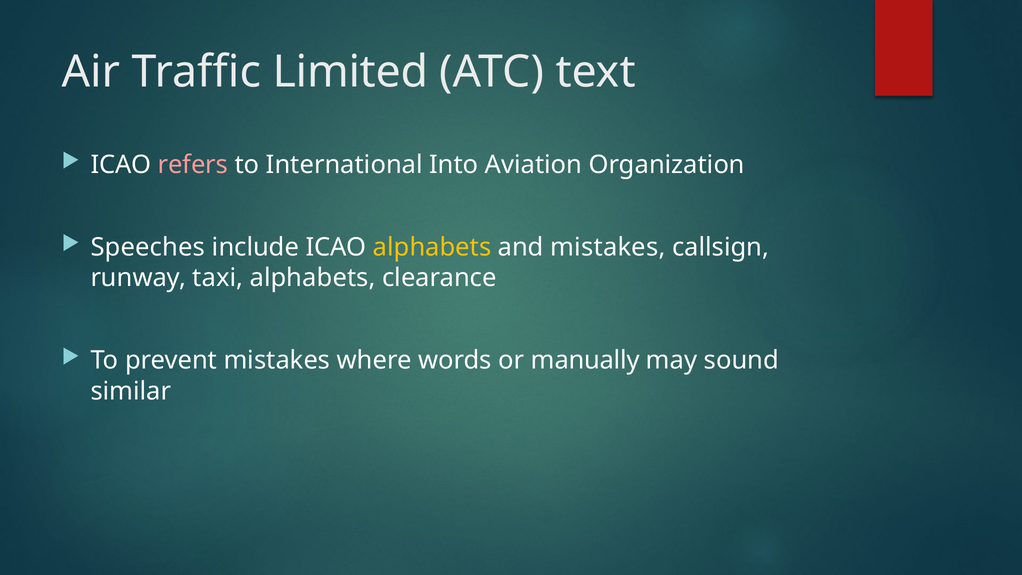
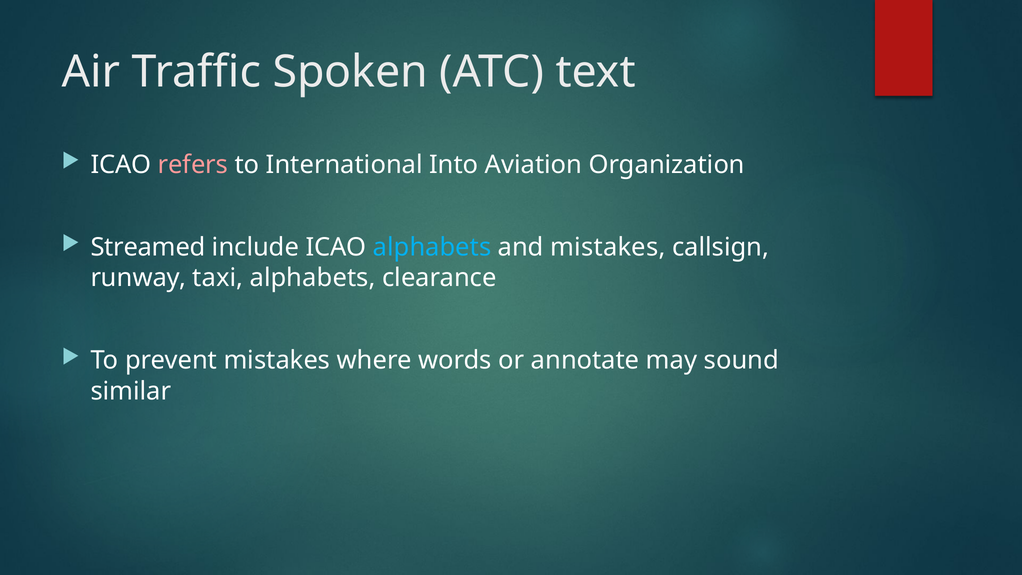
Limited: Limited -> Spoken (350, 72)
Speeches: Speeches -> Streamed (148, 247)
alphabets colour: yellow -> light blue (432, 247)
manually: manually -> annotate (585, 360)
